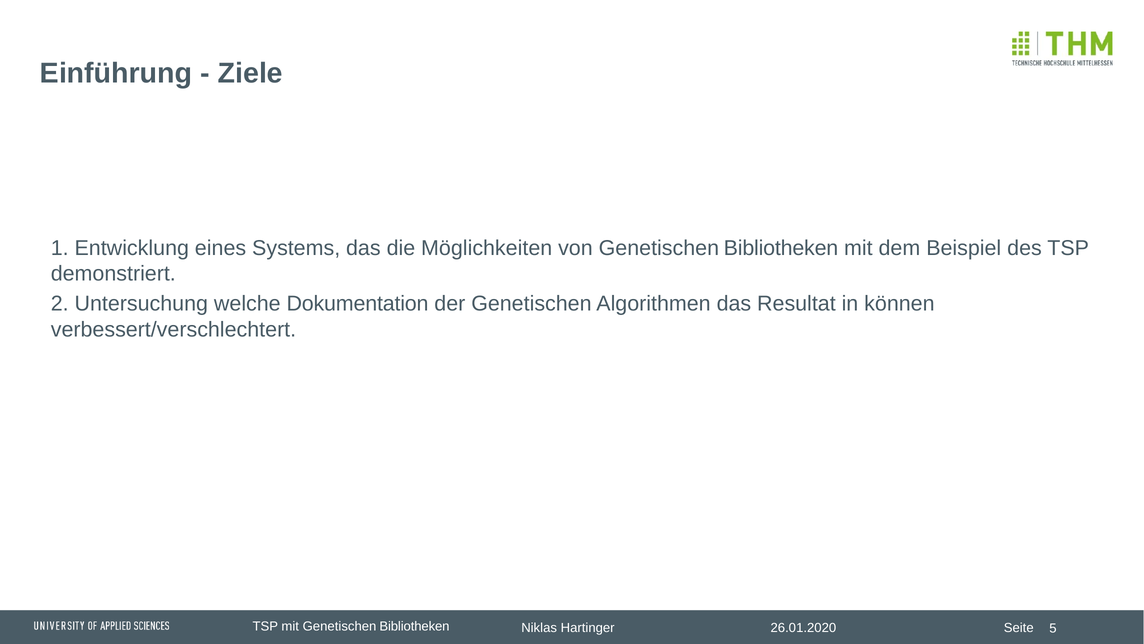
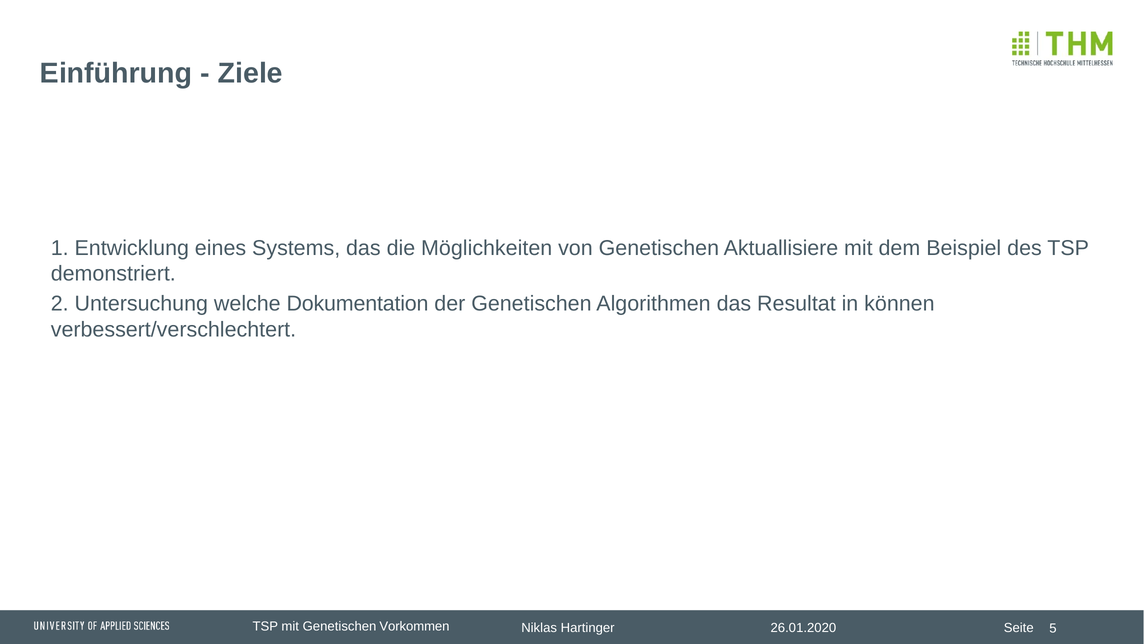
von Genetischen Bibliotheken: Bibliotheken -> Aktuallisiere (781, 248)
mit Genetischen Bibliotheken: Bibliotheken -> Vorkommen (414, 626)
